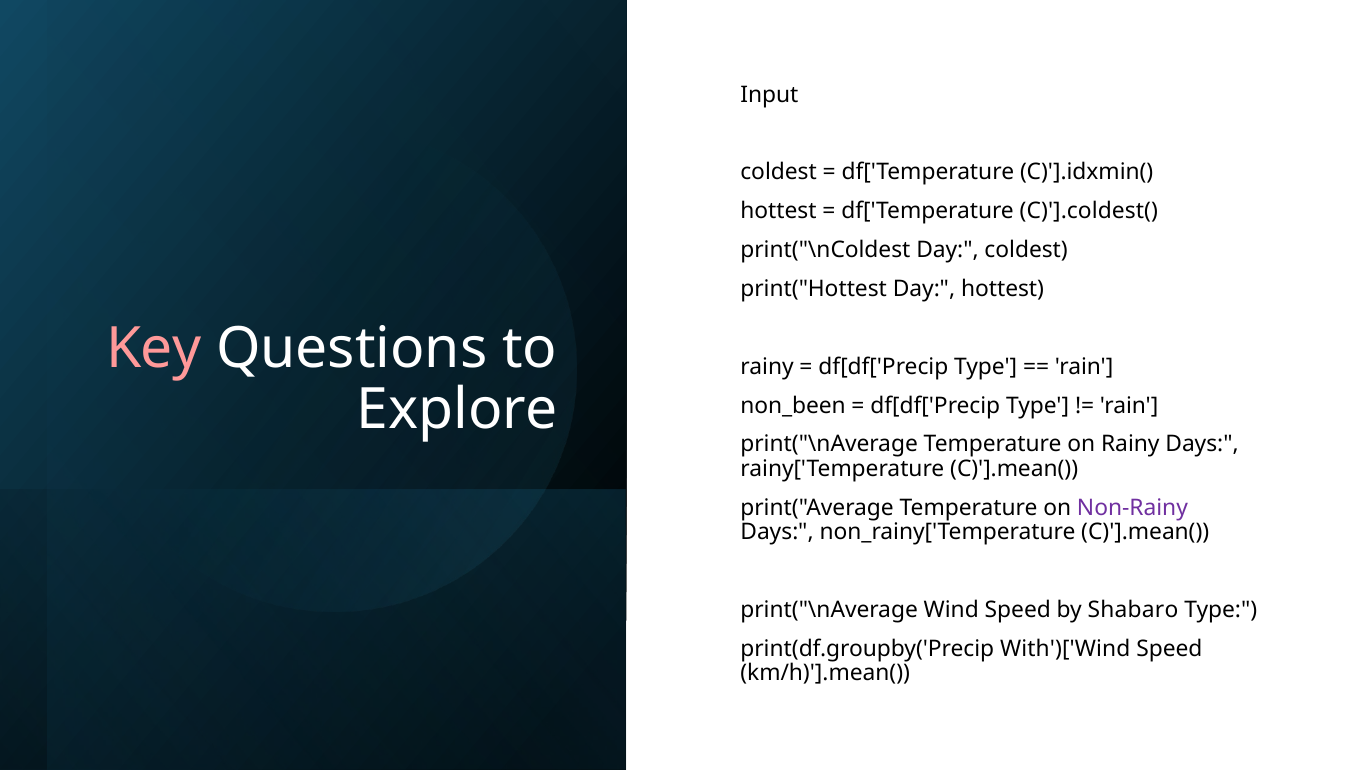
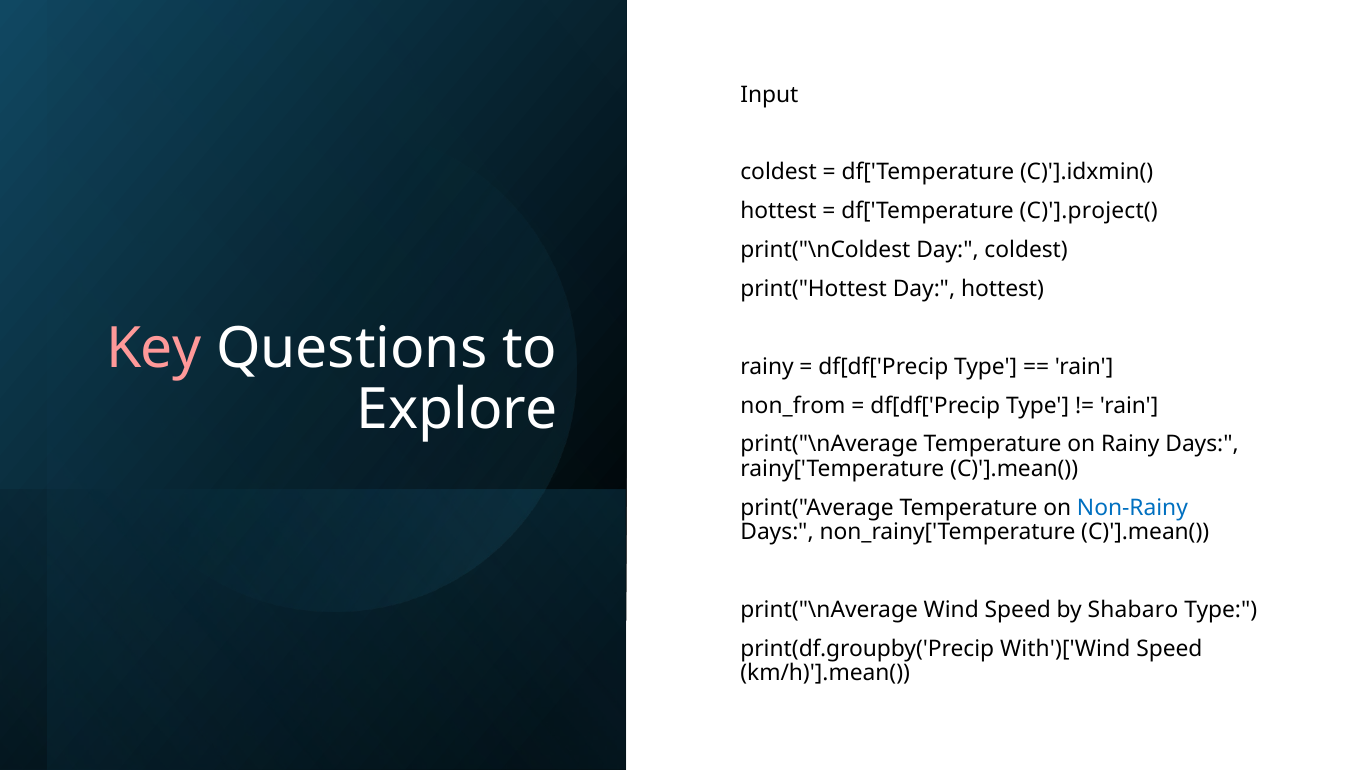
C)'].coldest(: C)'].coldest( -> C)'].project( (1089, 211)
non_been: non_been -> non_from (793, 406)
Non-Rainy colour: purple -> blue (1132, 508)
